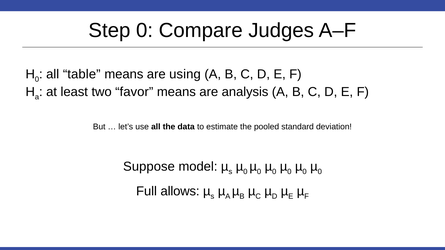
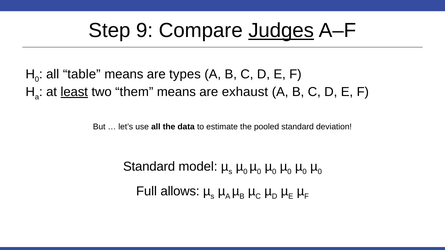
Step 0: 0 -> 9 (145, 31)
Judges underline: none -> present (281, 31)
using: using -> types (185, 74)
least underline: none -> present (74, 92)
favor: favor -> them (134, 92)
analysis: analysis -> exhaust (245, 92)
Suppose: Suppose -> Standard (149, 167)
